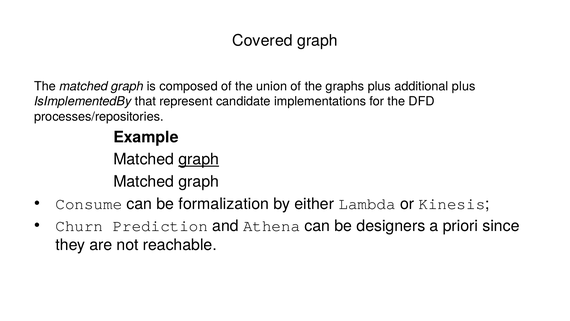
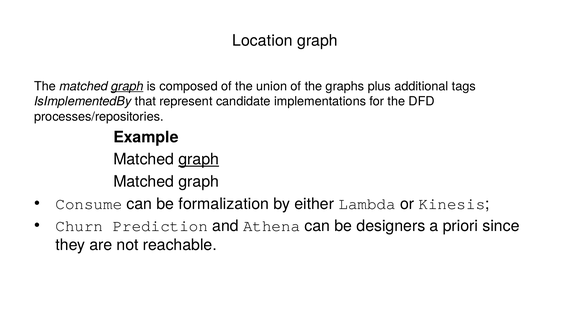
Covered: Covered -> Location (262, 41)
graph underline: none -> present (127, 86)
additional plus: plus -> tags (464, 86)
